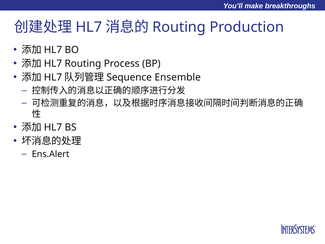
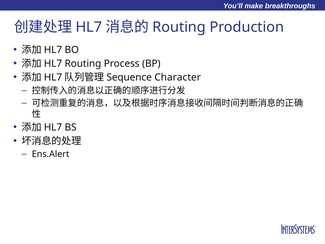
Ensemble: Ensemble -> Character (178, 77)
